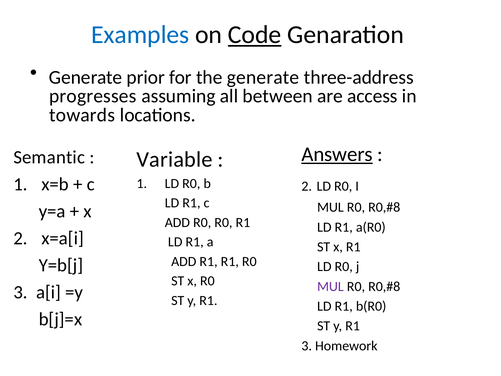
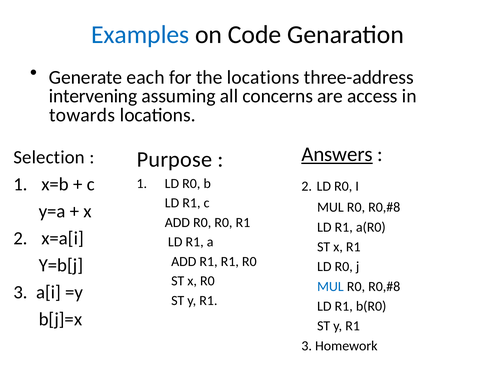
Code underline: present -> none (255, 35)
prior: prior -> each (146, 77)
the generate: generate -> locations (263, 77)
progresses: progresses -> intervening (93, 96)
between: between -> concerns (278, 96)
Semantic: Semantic -> Selection (49, 157)
Variable: Variable -> Purpose (174, 159)
MUL colour: purple -> blue (330, 286)
